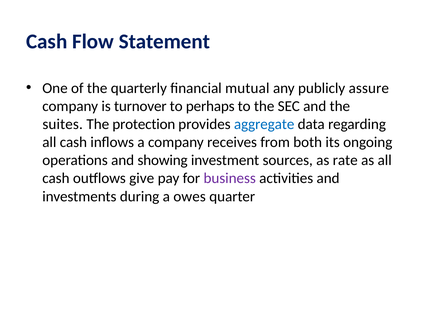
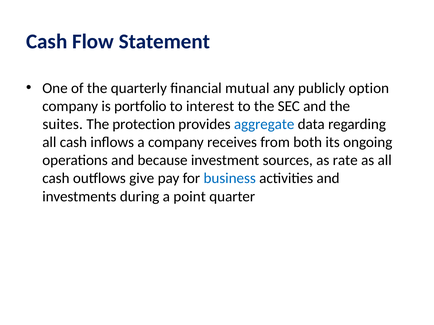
assure: assure -> option (369, 88)
turnover: turnover -> portfolio (140, 106)
perhaps: perhaps -> interest (210, 106)
showing: showing -> because (163, 161)
business colour: purple -> blue (230, 179)
owes: owes -> point (190, 197)
